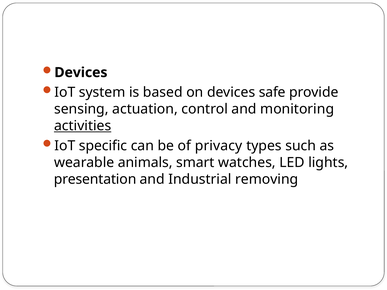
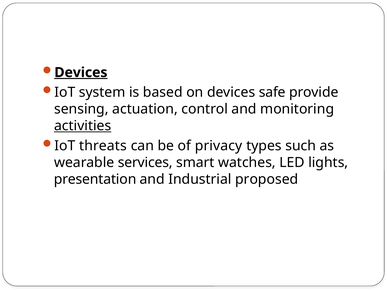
Devices underline: none -> present (81, 73)
speciﬁc: speciﬁc -> threats (103, 146)
animals: animals -> services (145, 163)
removing: removing -> proposed (267, 179)
